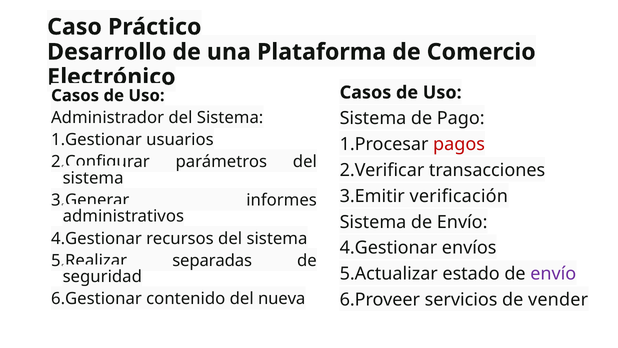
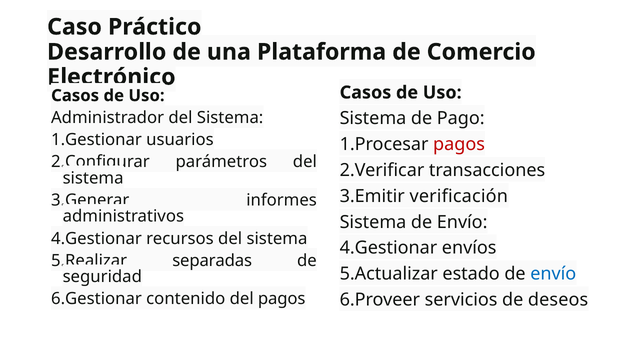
envío colour: purple -> blue (553, 274)
del nueva: nueva -> pagos (282, 299)
vender: vender -> deseos (558, 299)
